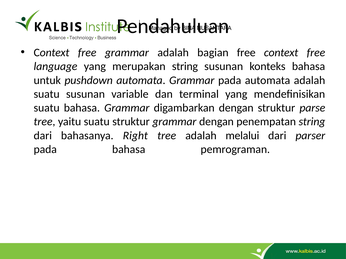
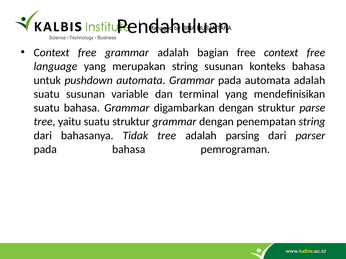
Right: Right -> Tidak (135, 136)
melalui: melalui -> parsing (242, 136)
